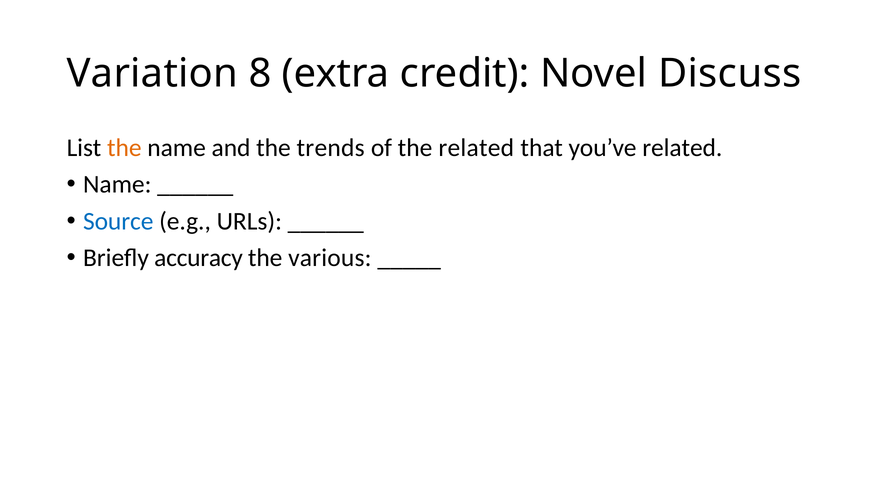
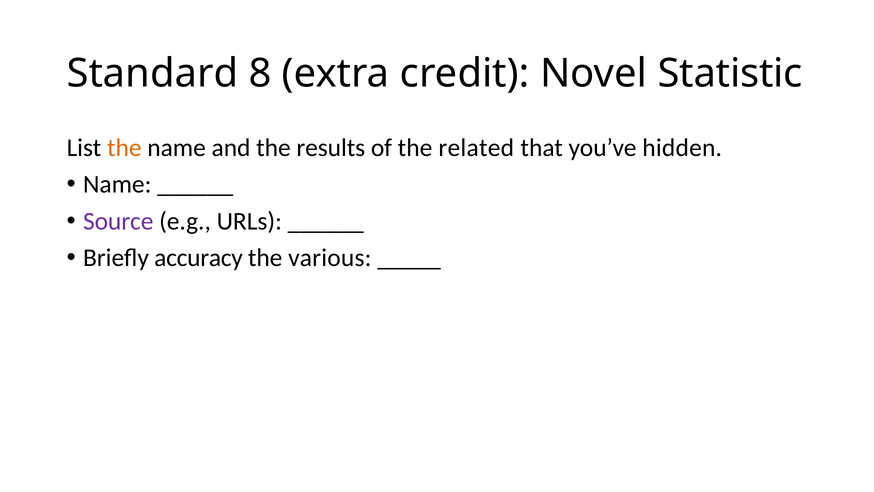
Variation: Variation -> Standard (152, 73)
Discuss: Discuss -> Statistic (730, 73)
trends: trends -> results (331, 148)
you’ve related: related -> hidden (682, 148)
Source colour: blue -> purple (118, 221)
